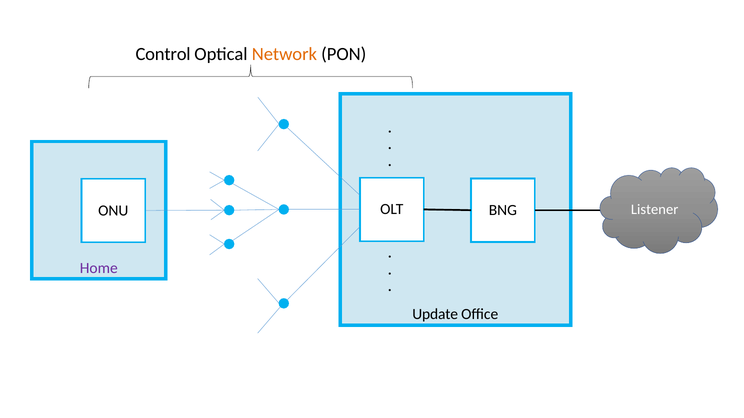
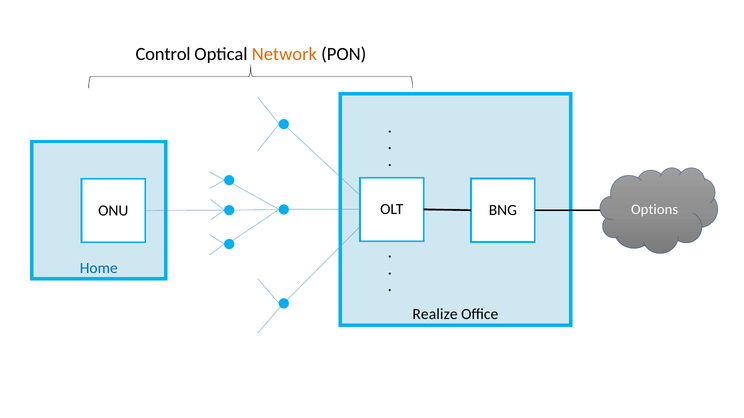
Listener: Listener -> Options (655, 210)
Home colour: purple -> blue (99, 268)
Update: Update -> Realize (435, 315)
